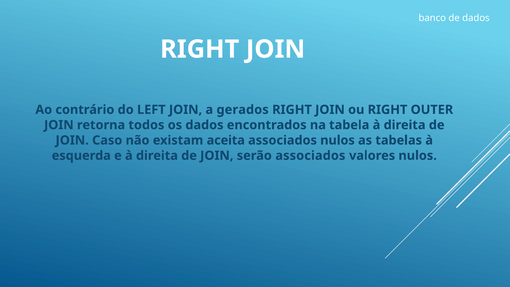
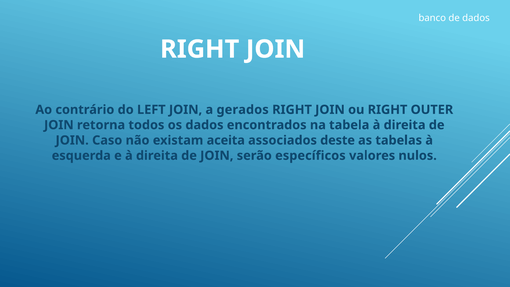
associados nulos: nulos -> deste (338, 140)
serão associados: associados -> específicos (310, 156)
